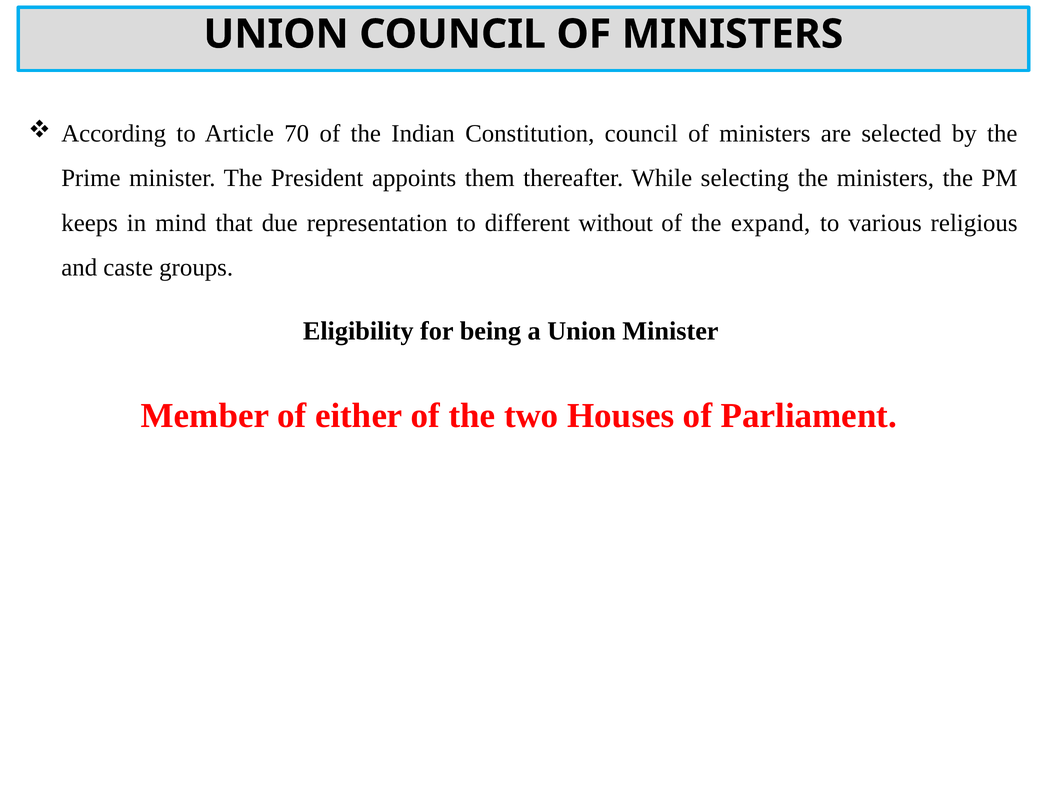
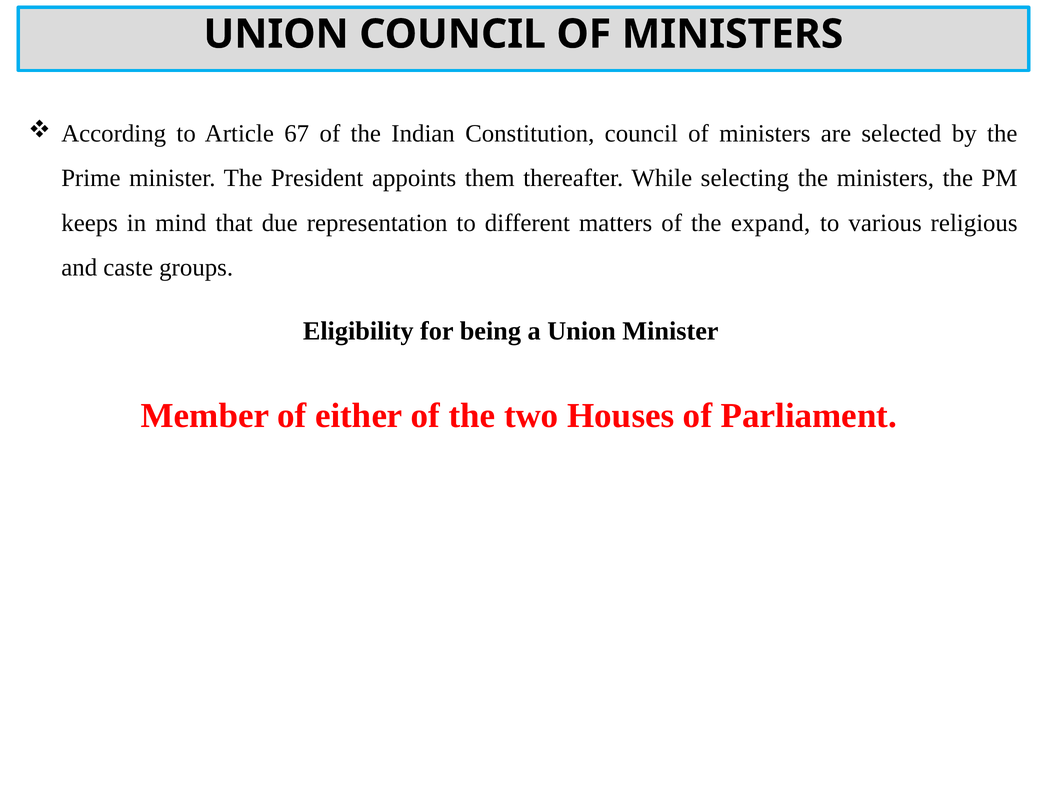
70: 70 -> 67 (297, 134)
without: without -> matters (616, 223)
